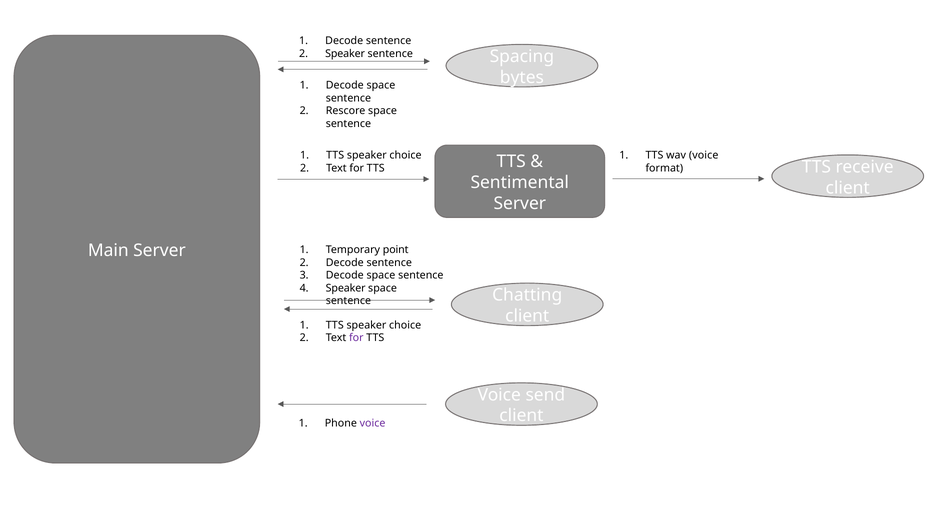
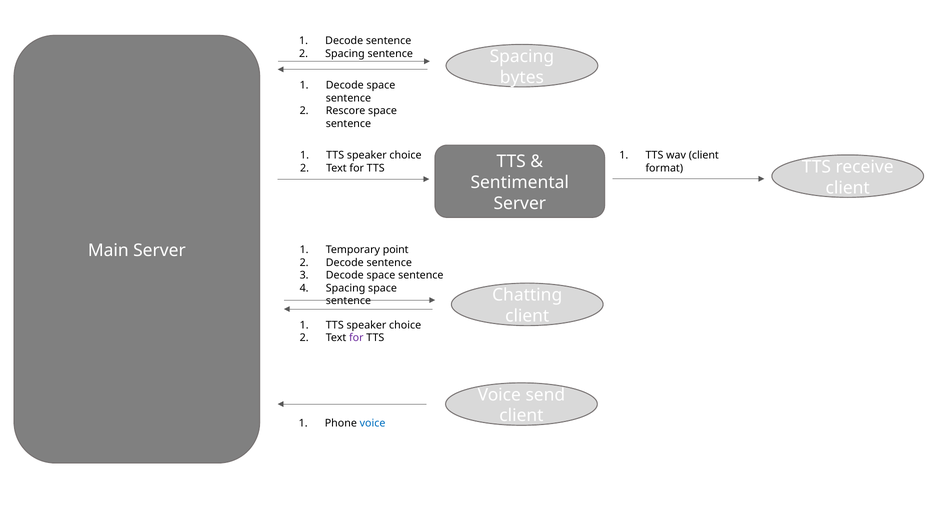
Speaker: Speaker -> Spacing (345, 54)
wav voice: voice -> client (704, 155)
Speaker: Speaker -> Spacing (346, 288)
voice colour: purple -> blue (373, 423)
